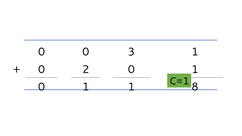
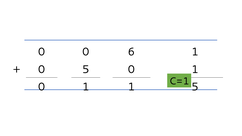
3: 3 -> 6 (132, 52)
0 2: 2 -> 5 (86, 69)
1 8: 8 -> 5 (195, 87)
